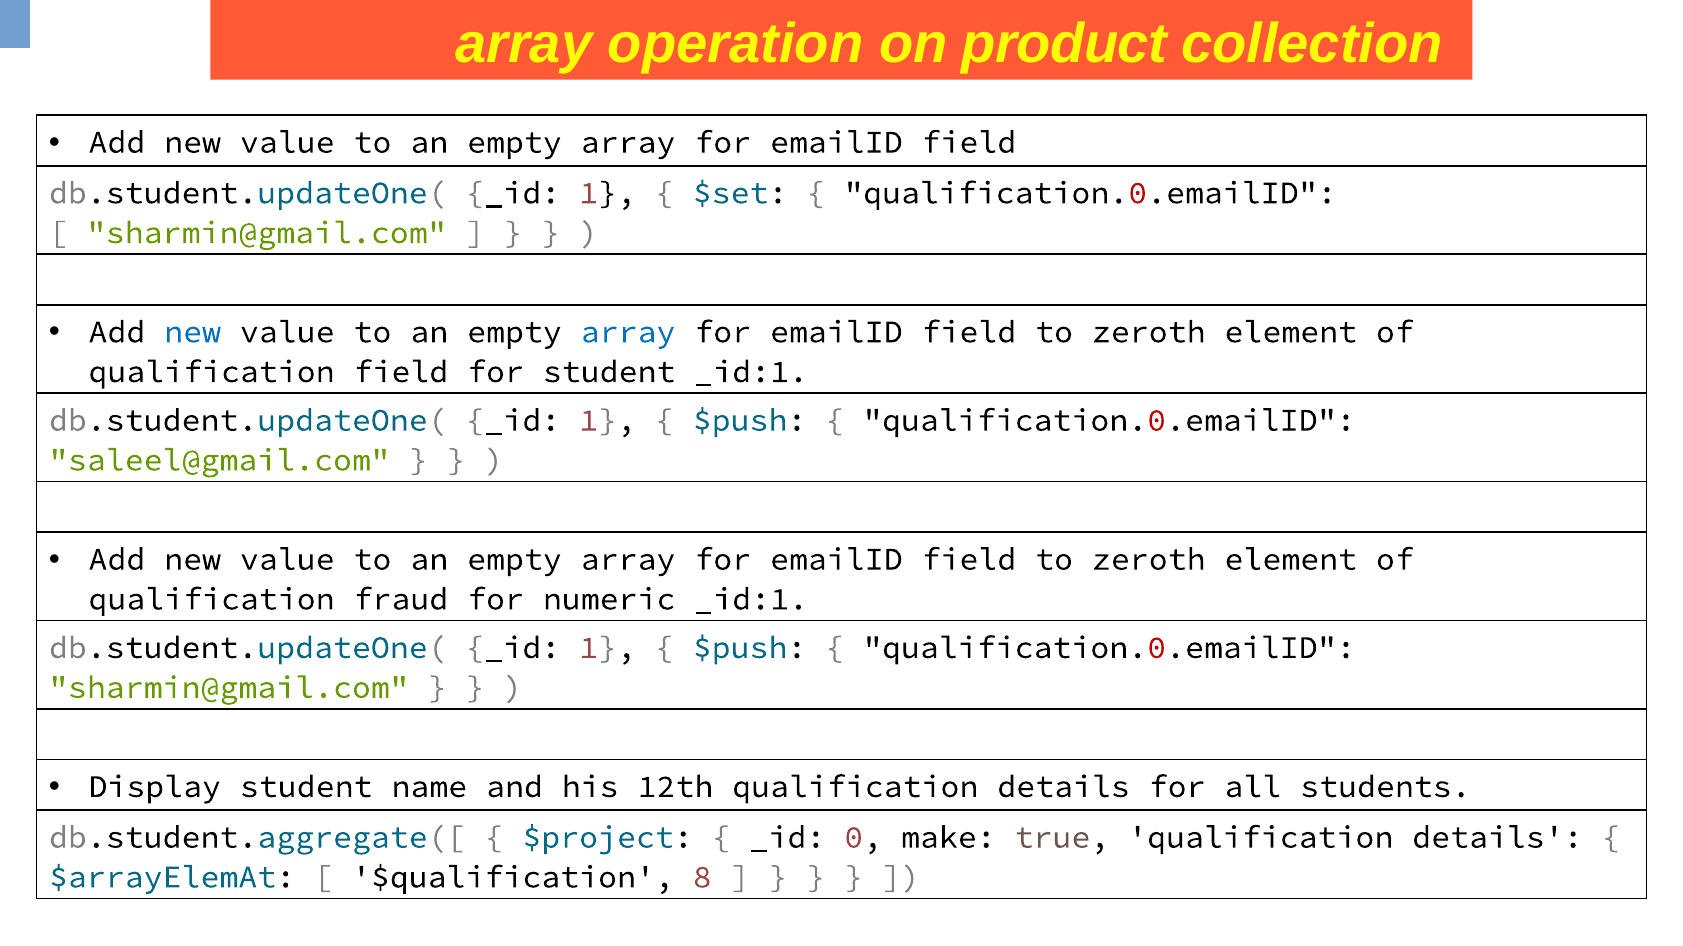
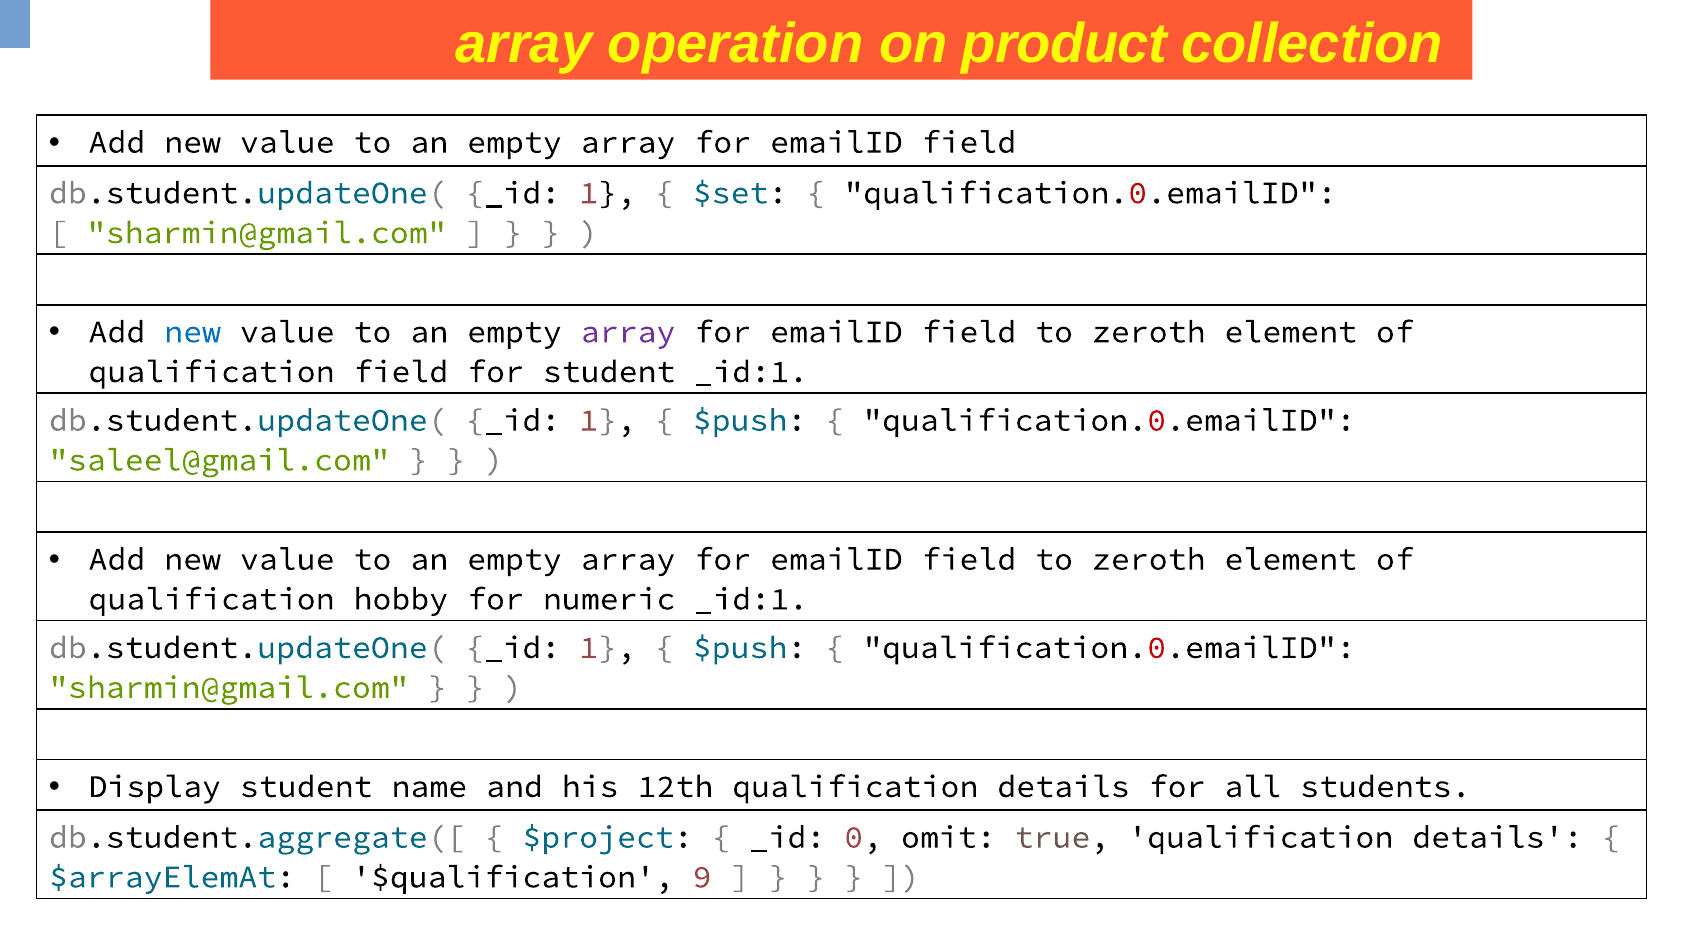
array colour: blue -> purple (628, 332)
fraud: fraud -> hobby (401, 599)
make: make -> omit (948, 838)
8: 8 -> 9 (702, 878)
